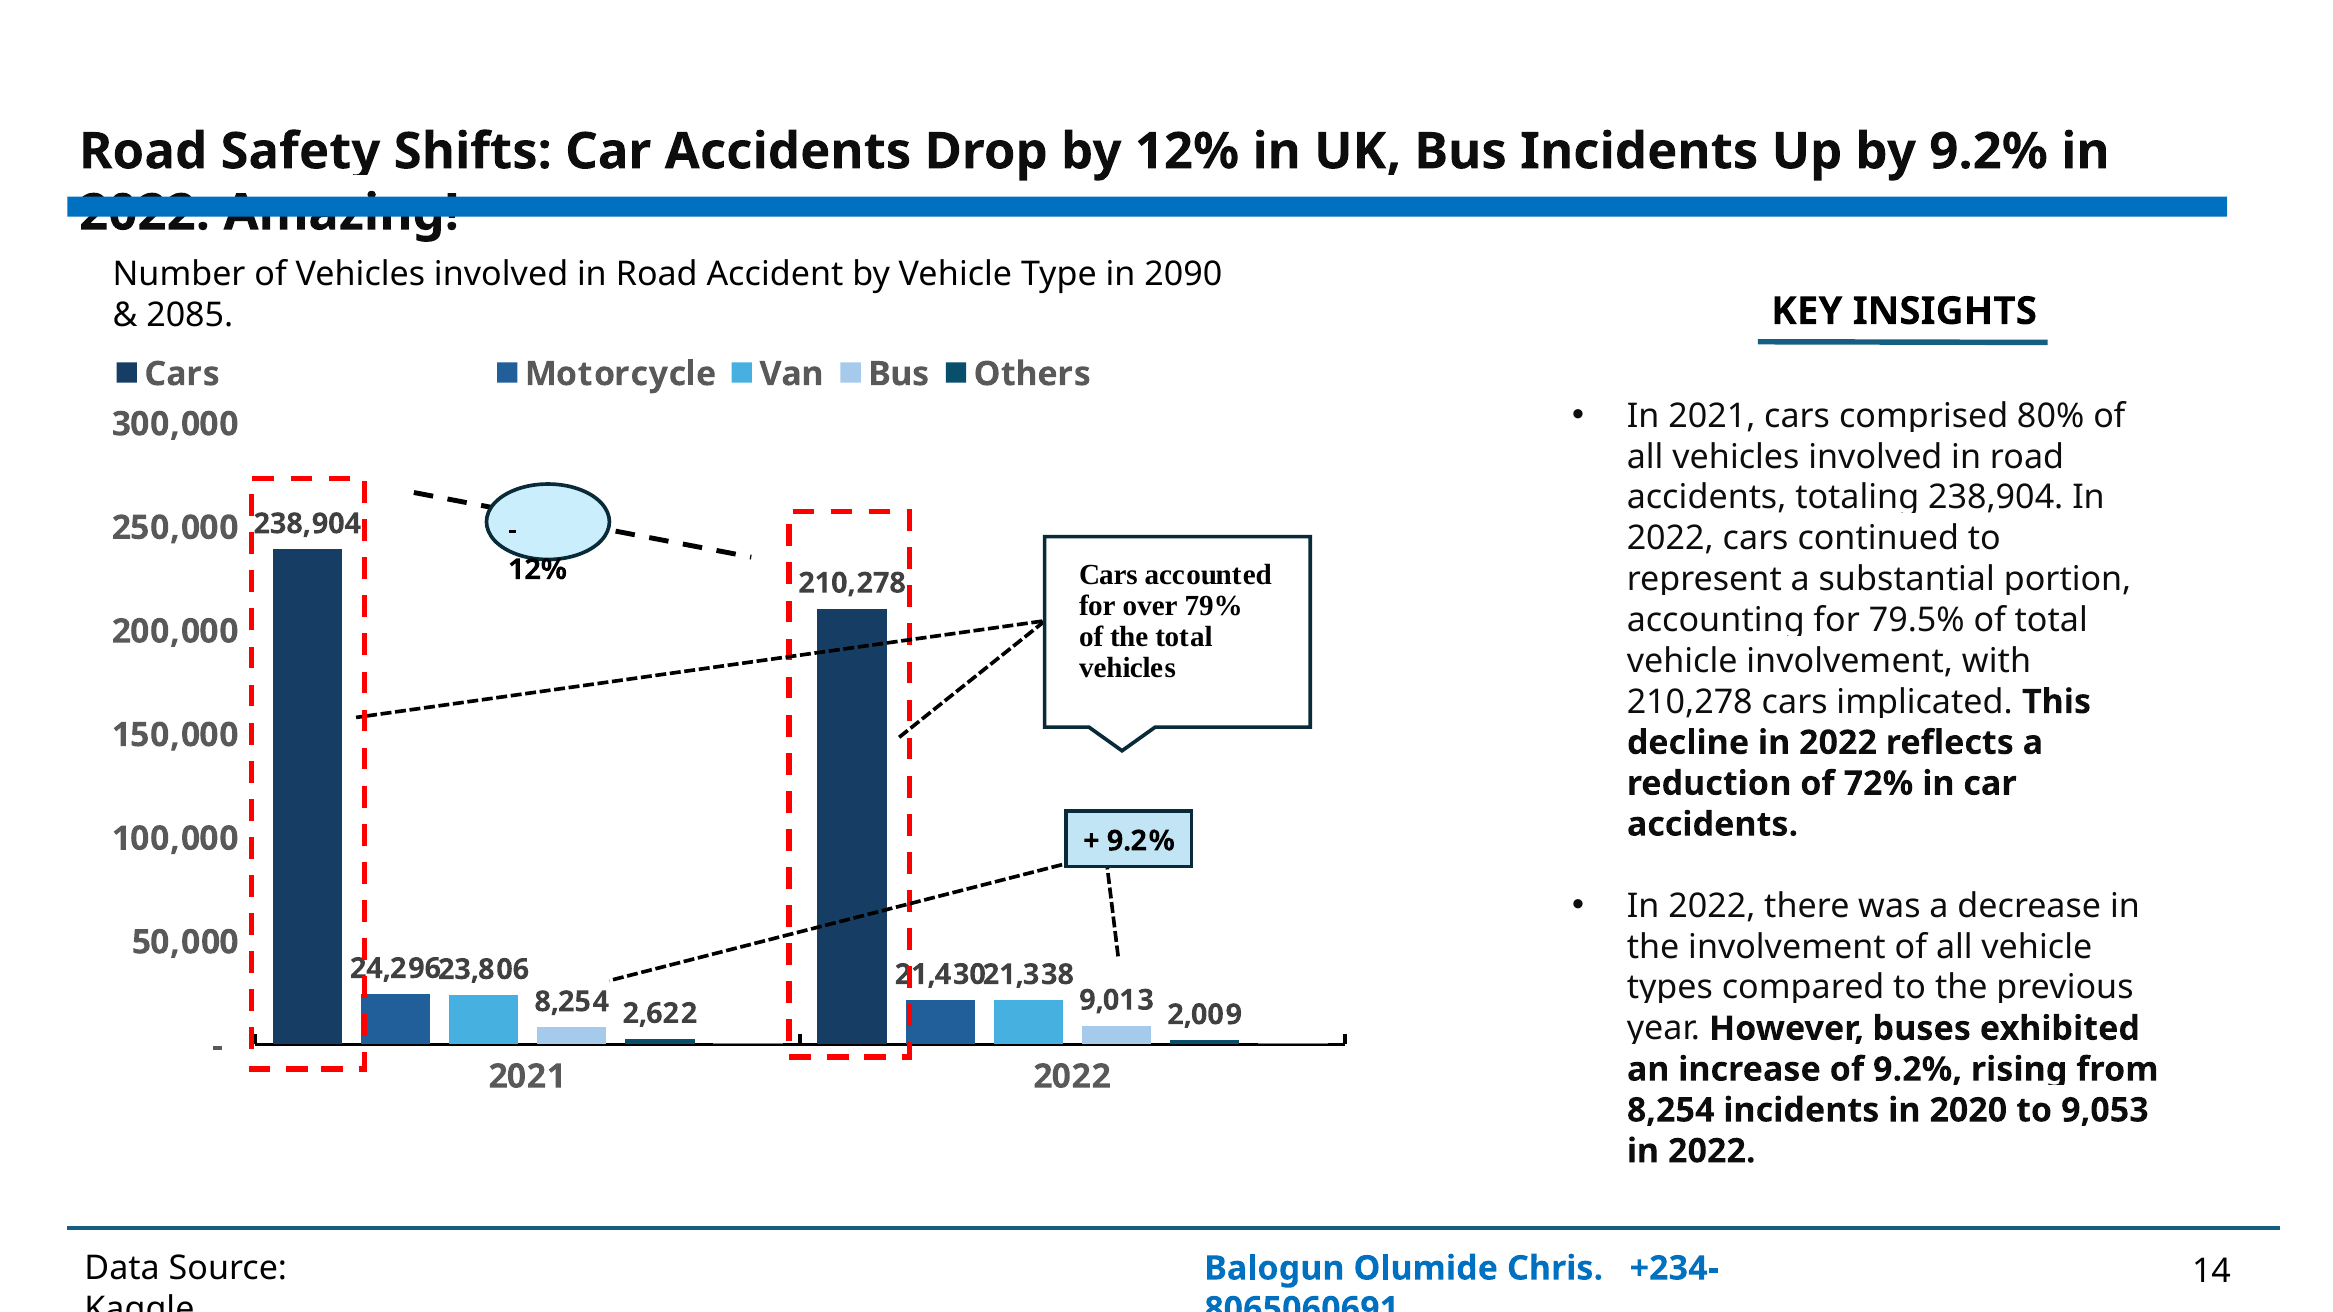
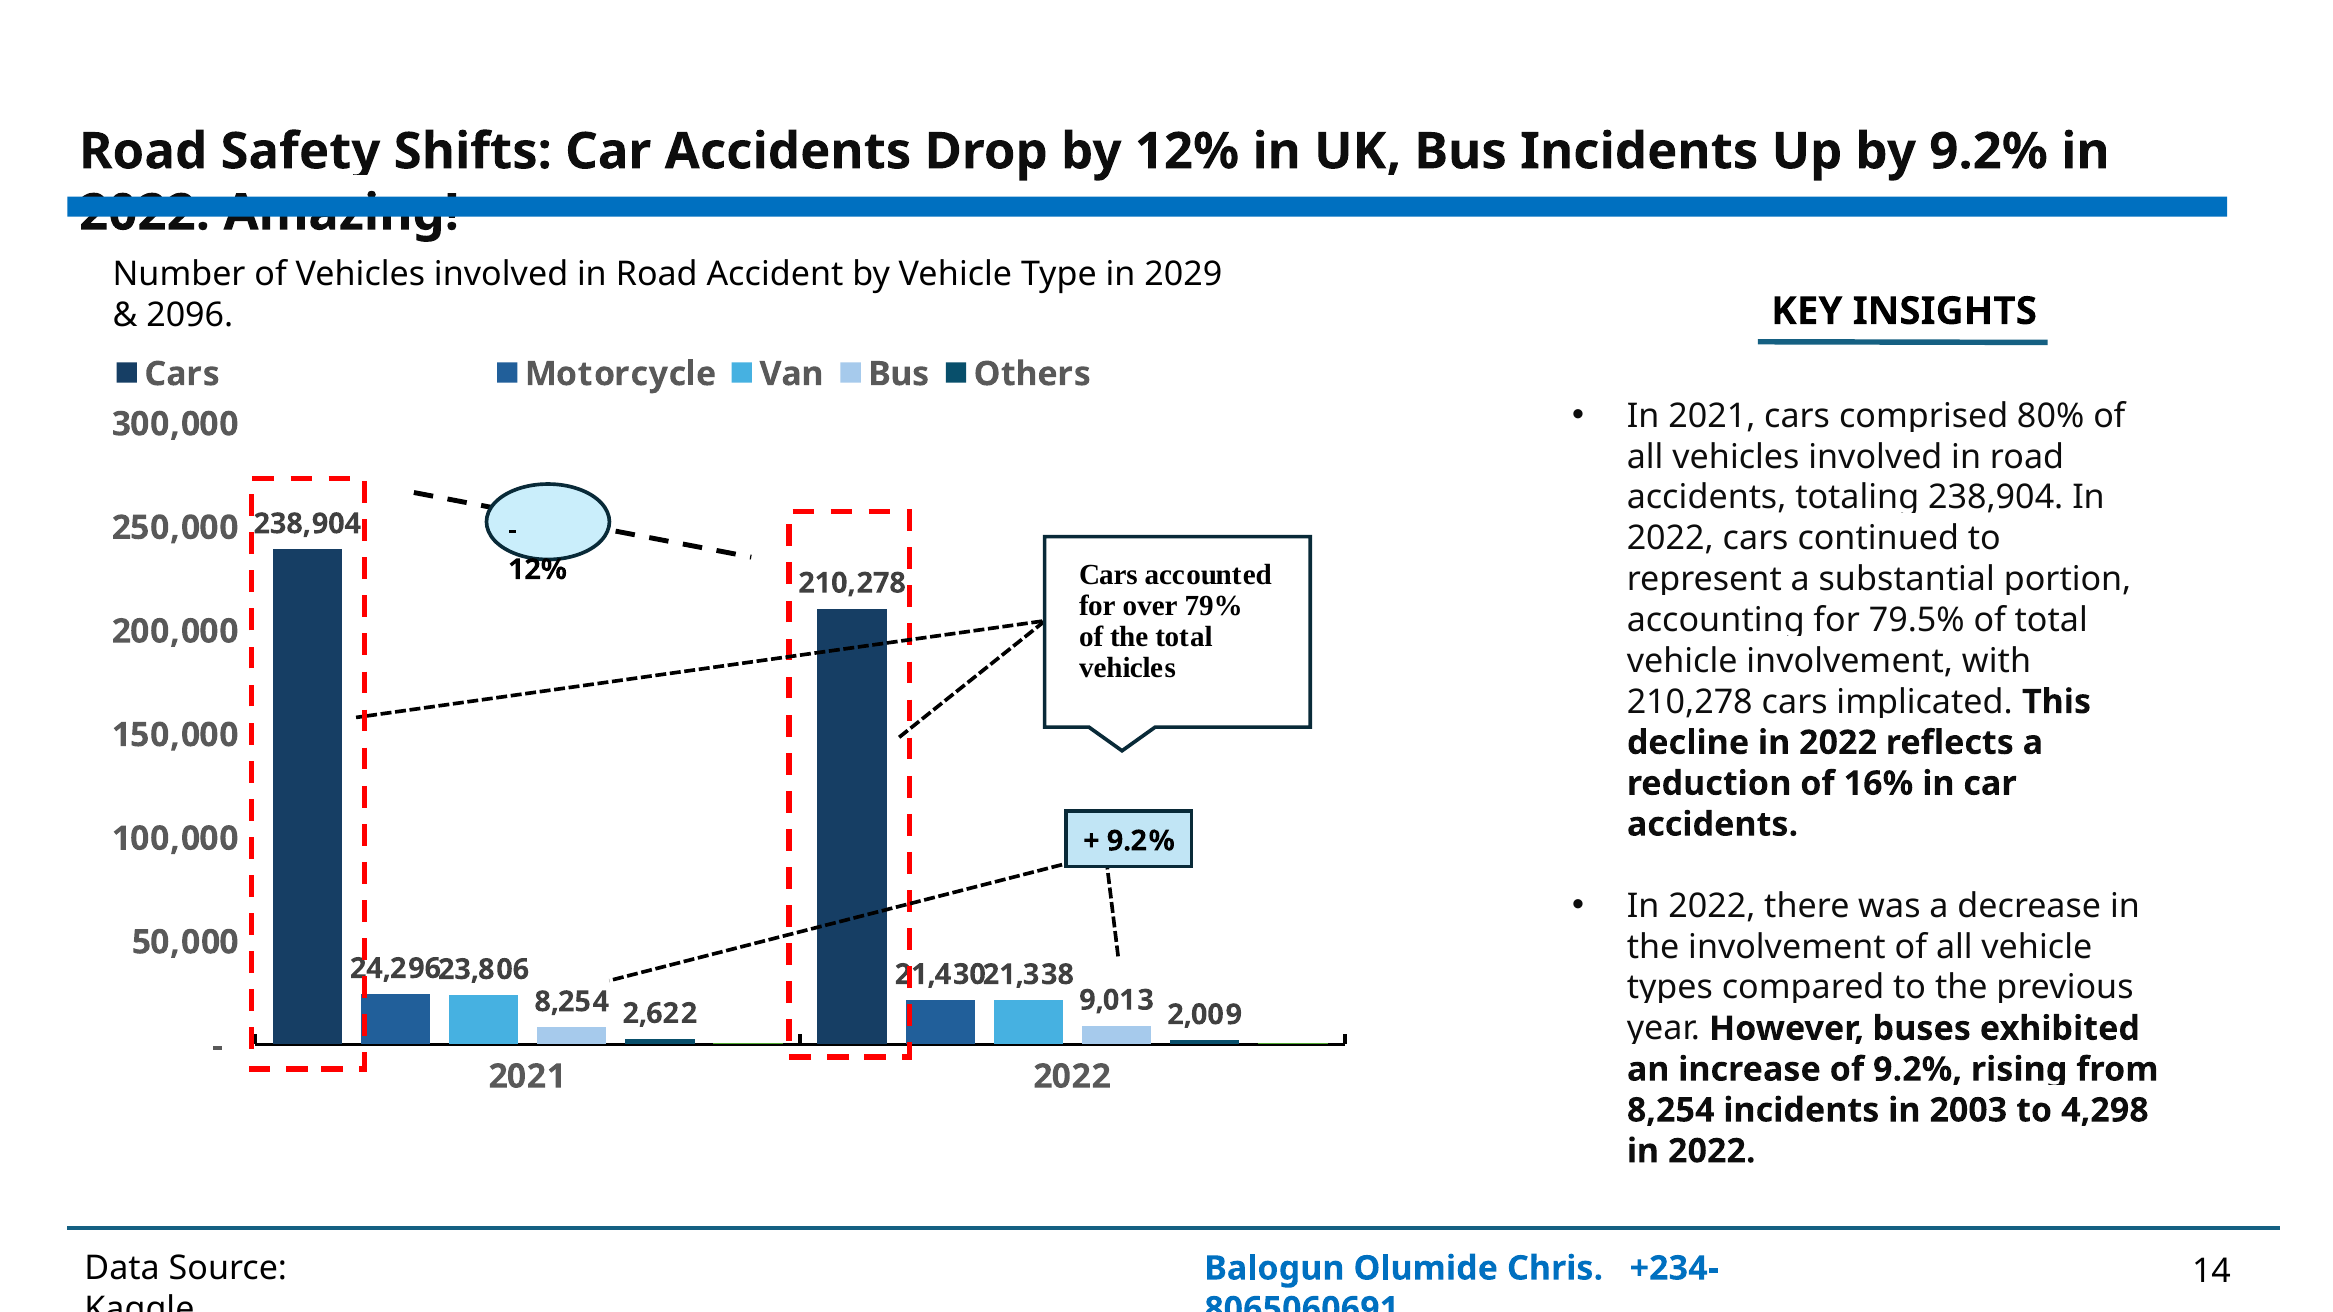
2090: 2090 -> 2029 (1183, 274)
2085: 2085 -> 2096 (190, 315)
72%: 72% -> 16% (1878, 784)
2020: 2020 -> 2003 (1968, 1111)
9,053: 9,053 -> 4,298 (2105, 1111)
